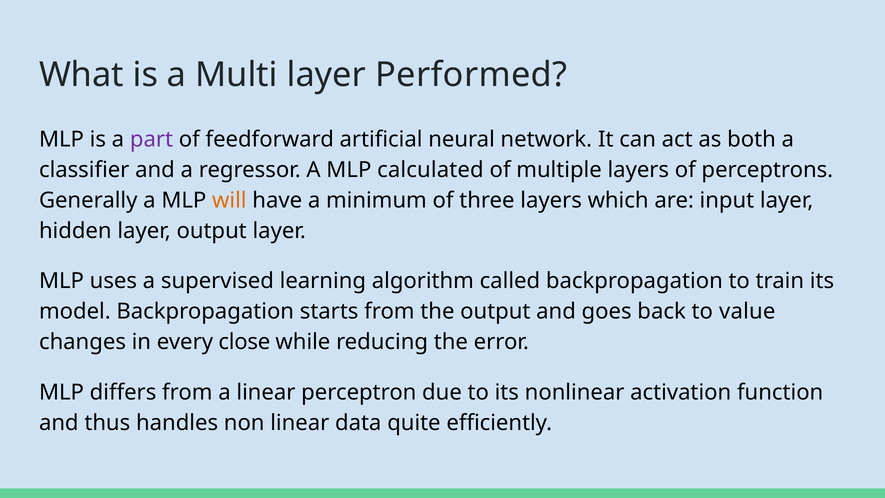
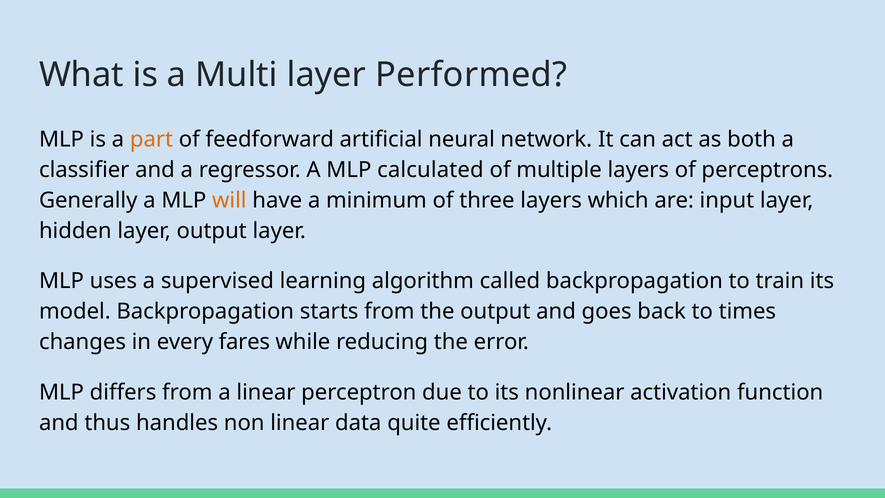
part colour: purple -> orange (152, 139)
value: value -> times (747, 311)
close: close -> fares (244, 342)
